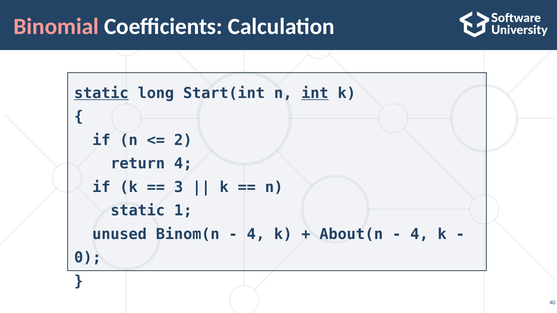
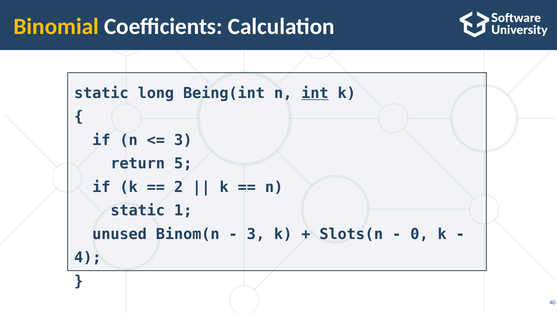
Binomial colour: pink -> yellow (56, 26)
static underline: present -> none (101, 93)
Start(int: Start(int -> Being(int (224, 93)
2: 2 -> 3 (183, 140)
return 4: 4 -> 5 (183, 164)
3: 3 -> 2 (179, 187)
4: 4 -> 3 (256, 234)
About(n: About(n -> Slots(n (351, 234)
4: 4 -> 0 (419, 234)
0: 0 -> 4 (88, 258)
